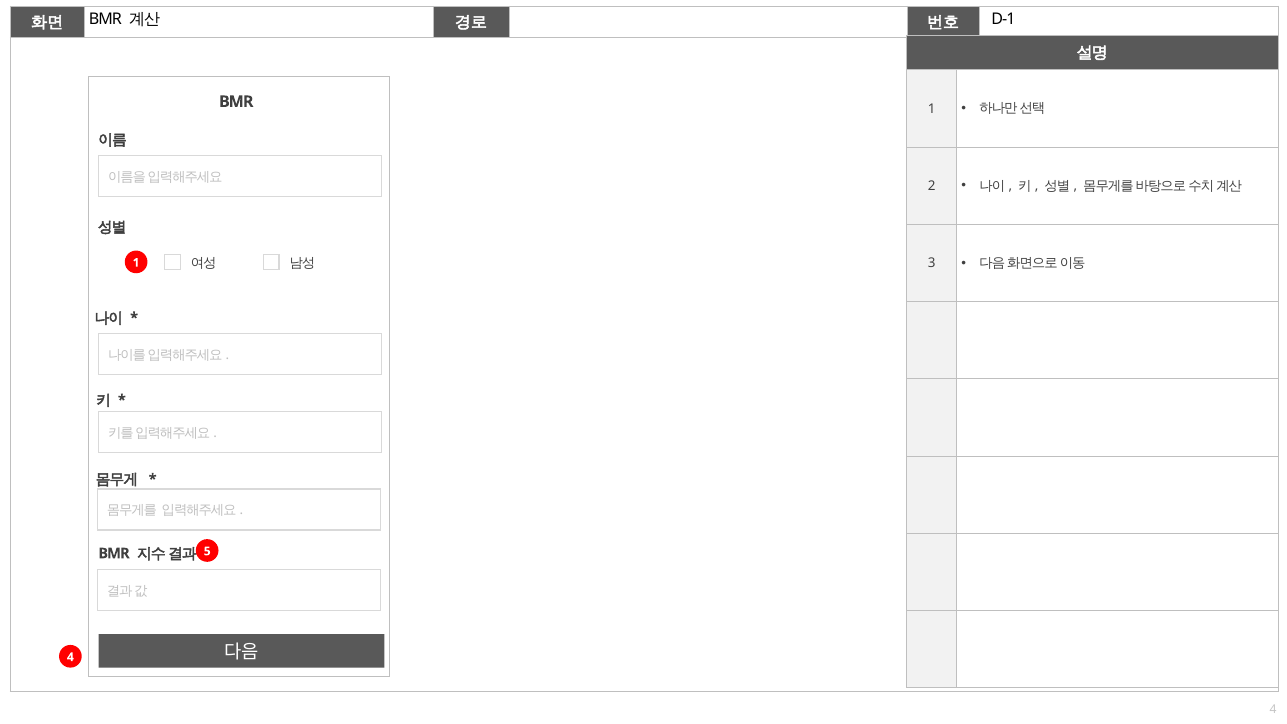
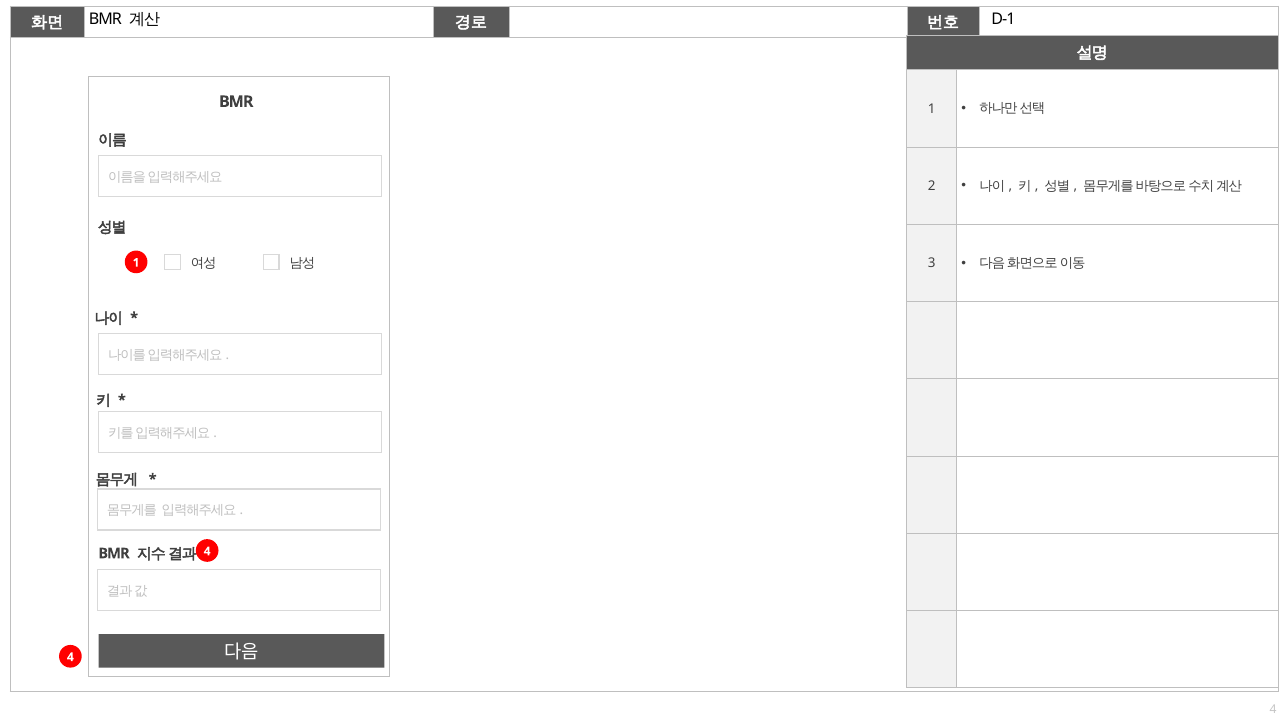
5: 5 -> 4 (207, 551)
